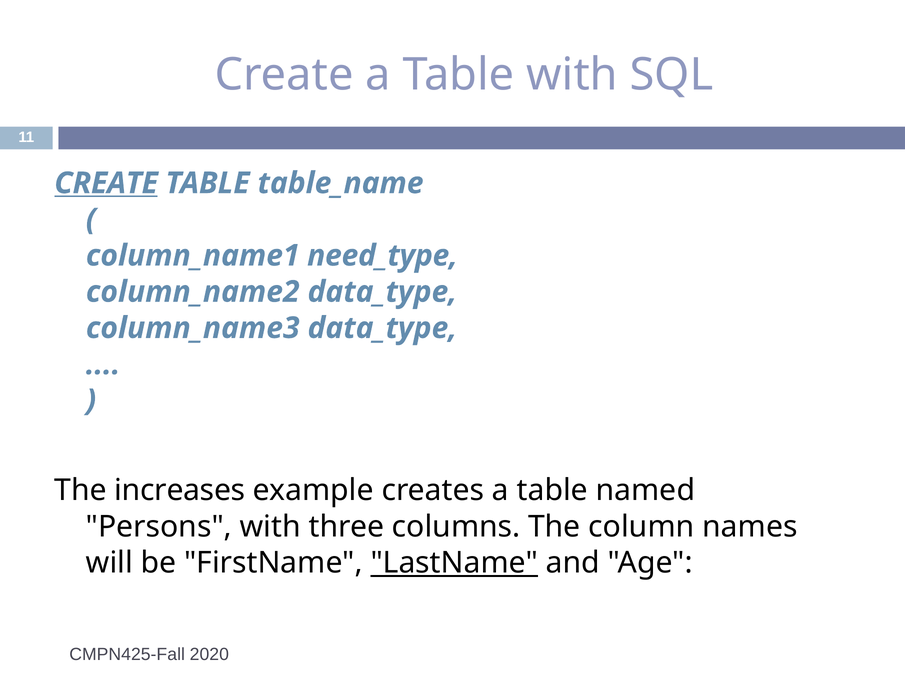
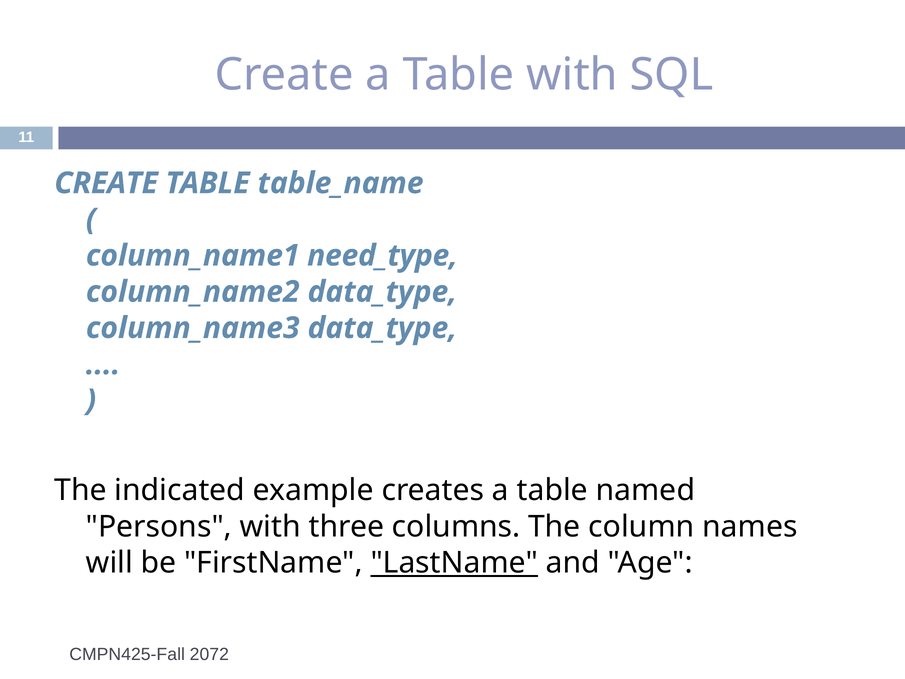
CREATE underline: present -> none (106, 183)
increases: increases -> indicated (180, 490)
2020: 2020 -> 2072 (209, 654)
